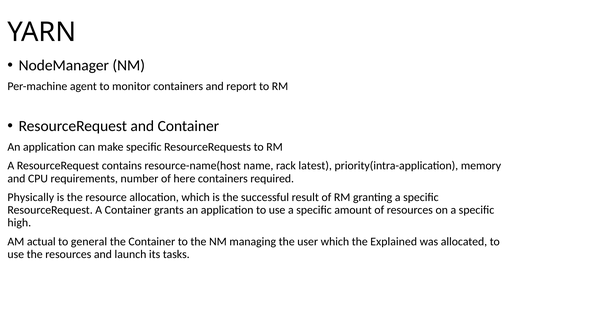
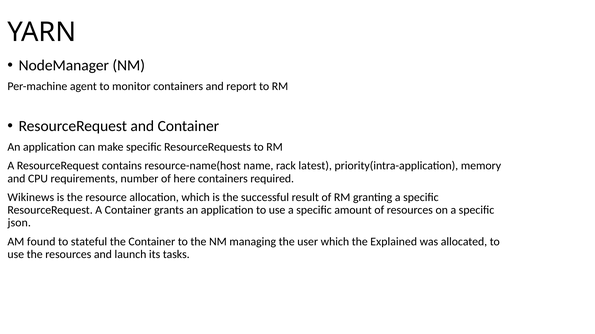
Physically: Physically -> Wikinews (31, 198)
high: high -> json (19, 223)
actual: actual -> found (41, 242)
general: general -> stateful (89, 242)
